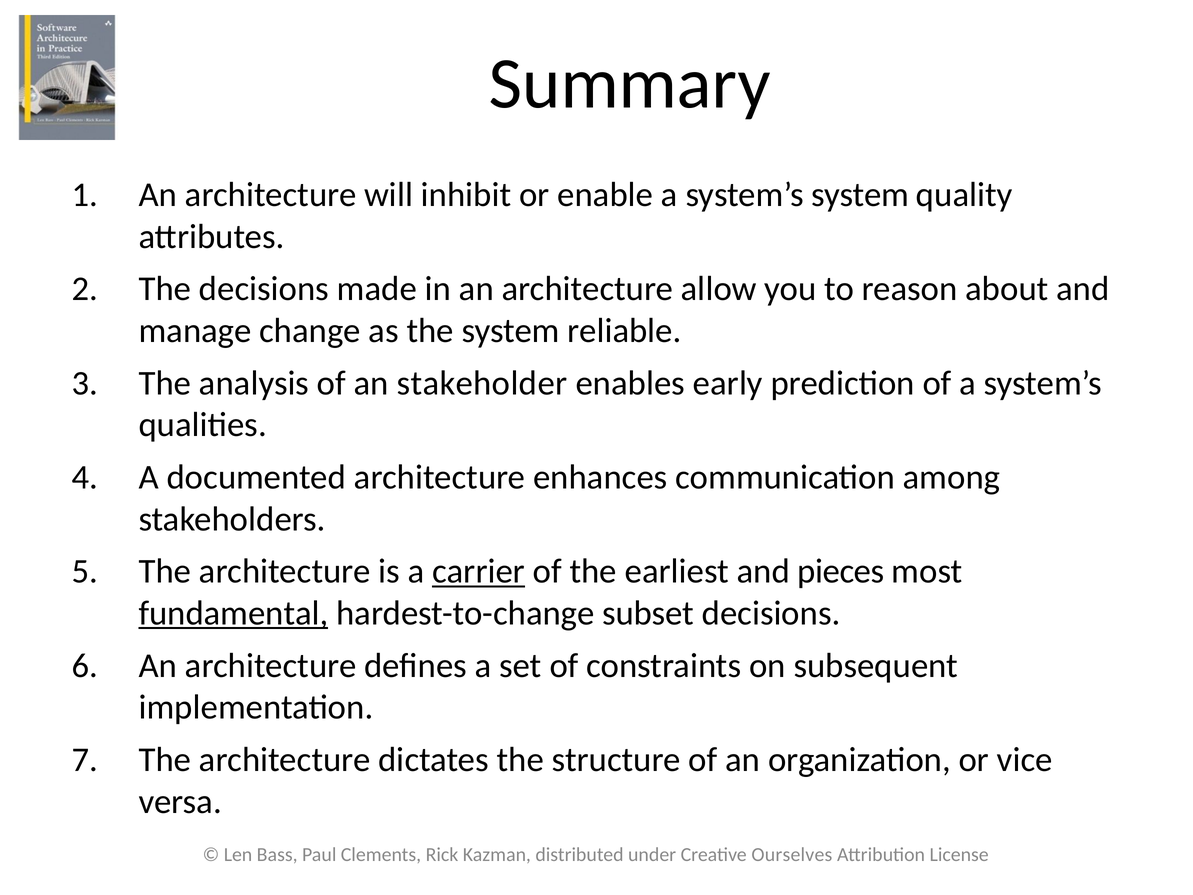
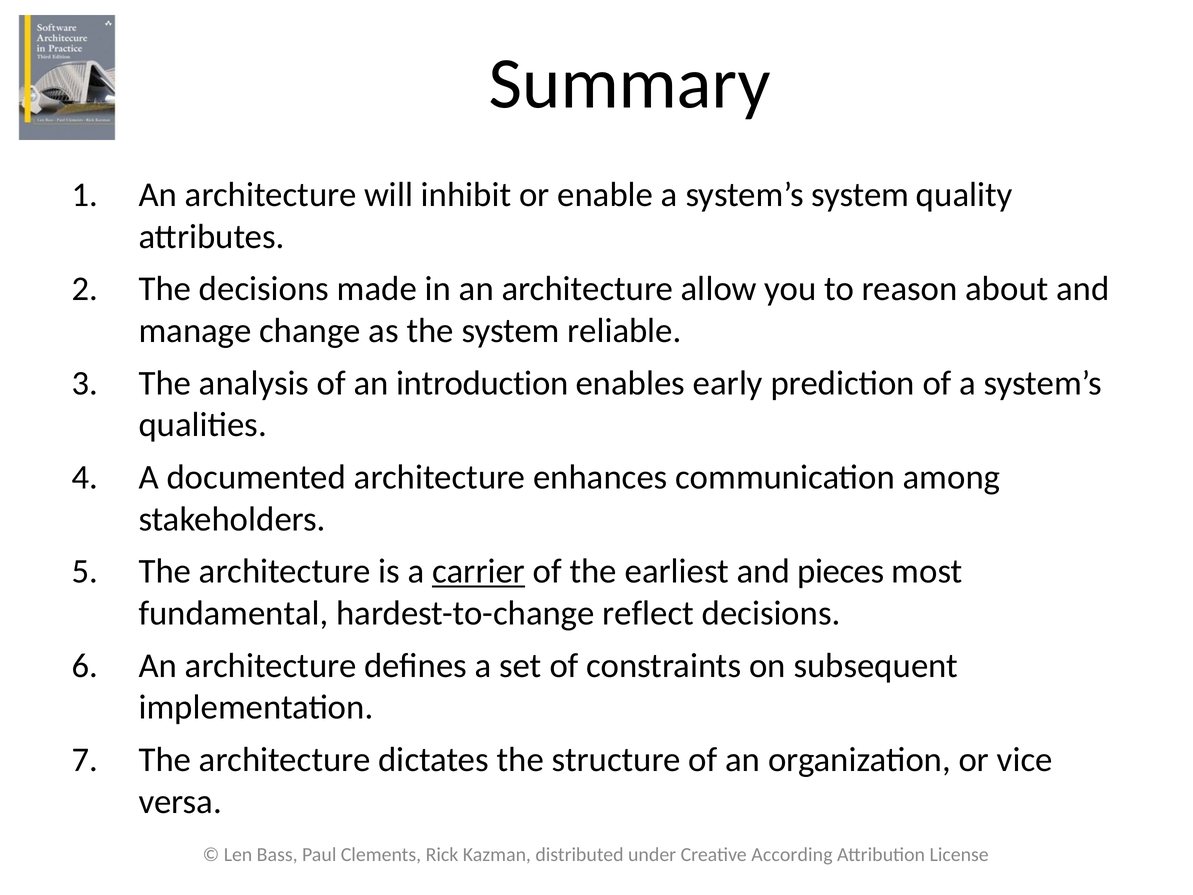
stakeholder: stakeholder -> introduction (482, 383)
fundamental underline: present -> none (233, 613)
subset: subset -> reflect (648, 613)
Ourselves: Ourselves -> According (792, 854)
